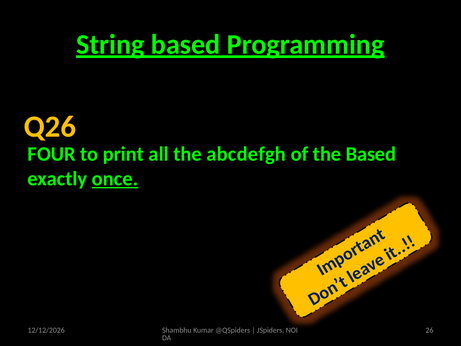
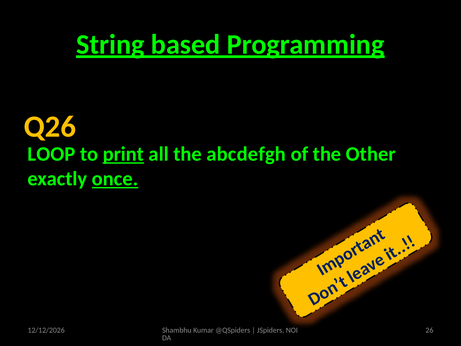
FOUR: FOUR -> LOOP (52, 154)
print underline: none -> present (123, 154)
the Based: Based -> Other (371, 154)
